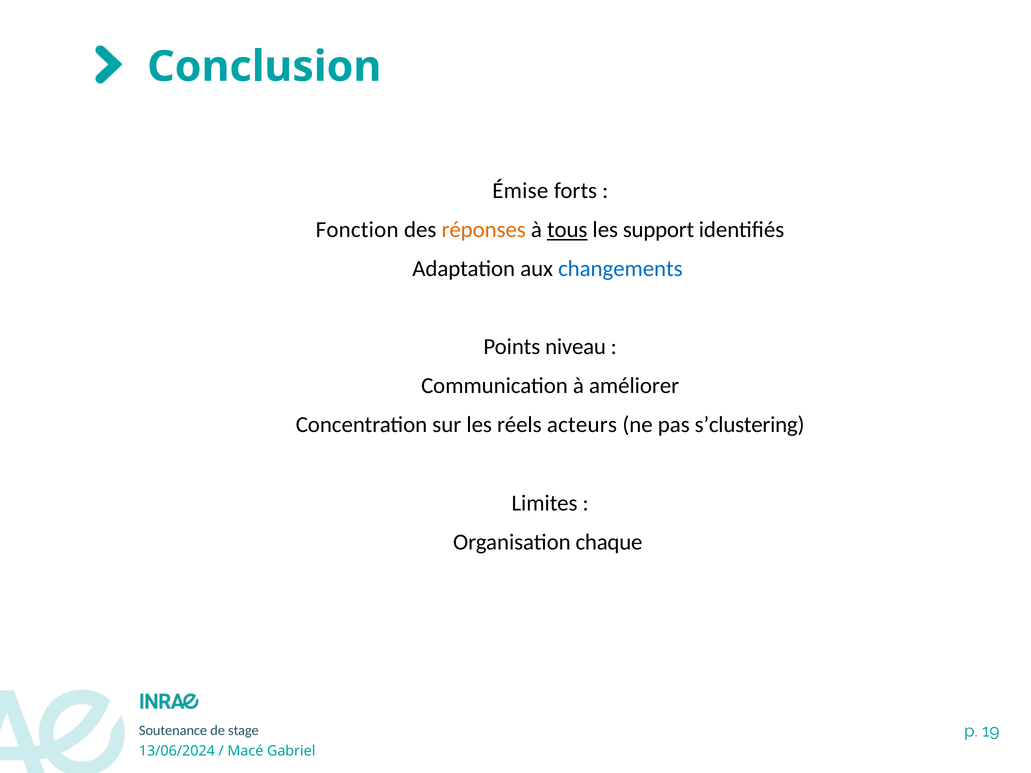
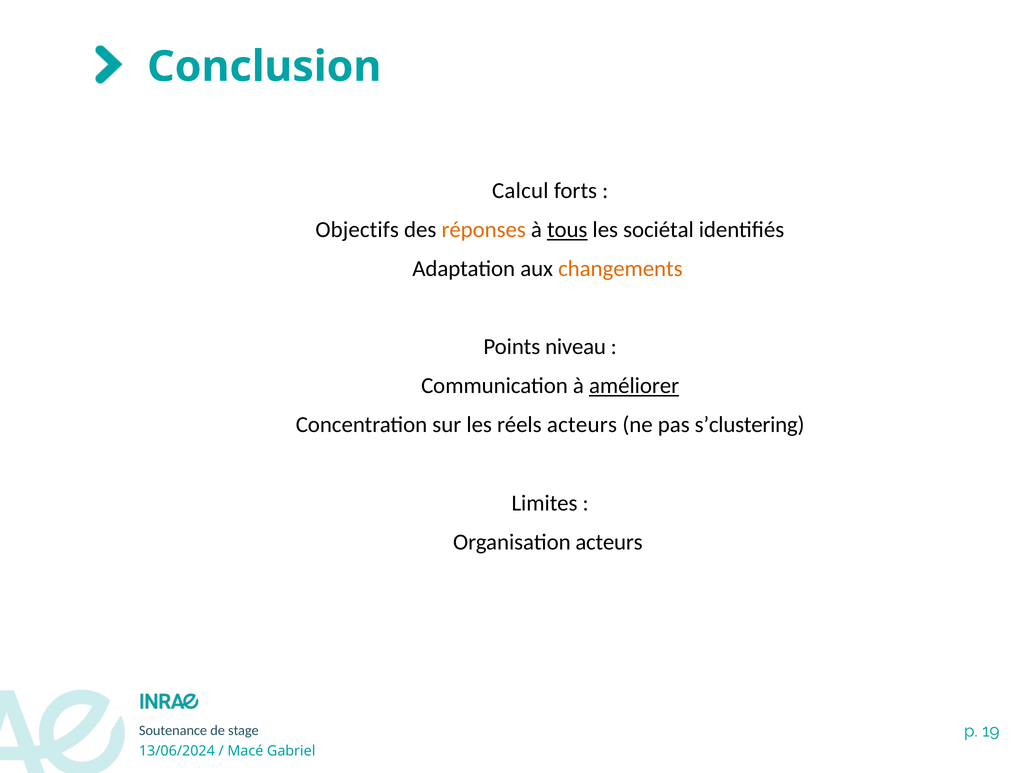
Émise: Émise -> Calcul (520, 191)
Fonction: Fonction -> Objectifs (357, 230)
support: support -> sociétal (658, 230)
changements colour: blue -> orange (620, 269)
améliorer underline: none -> present (634, 386)
Organisation chaque: chaque -> acteurs (609, 542)
